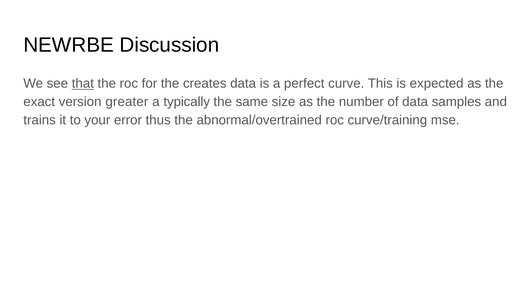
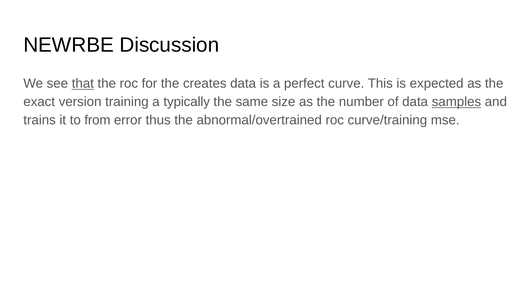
greater: greater -> training (127, 102)
samples underline: none -> present (456, 102)
your: your -> from (97, 120)
